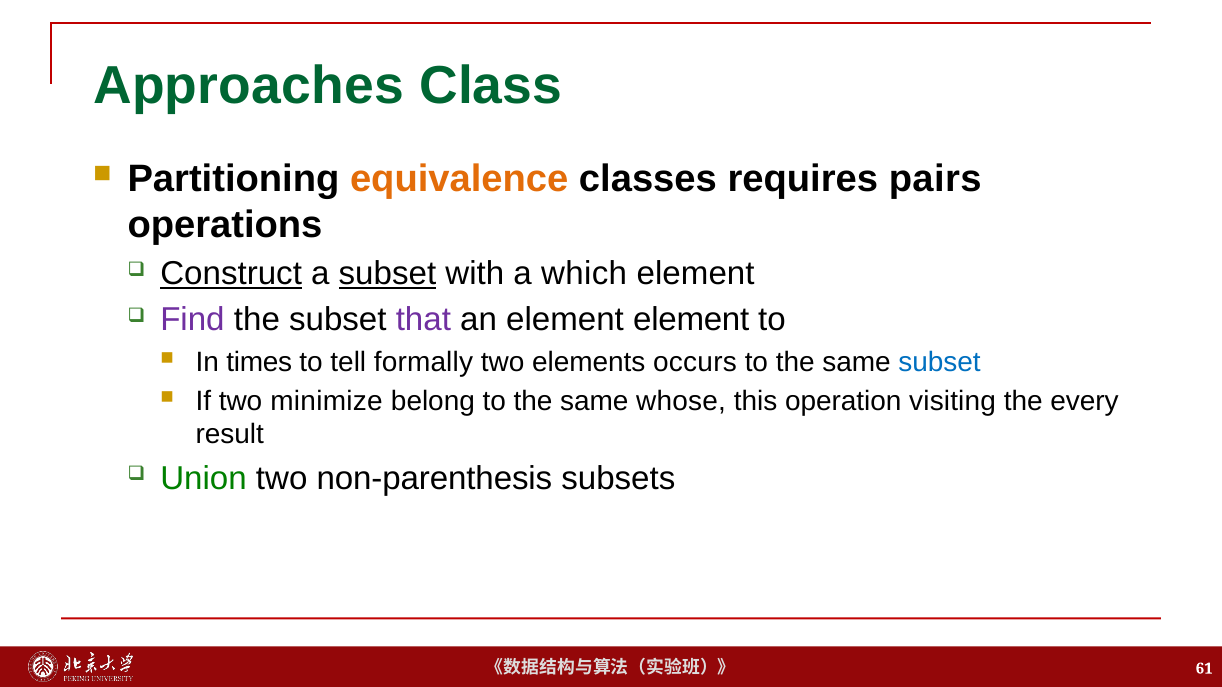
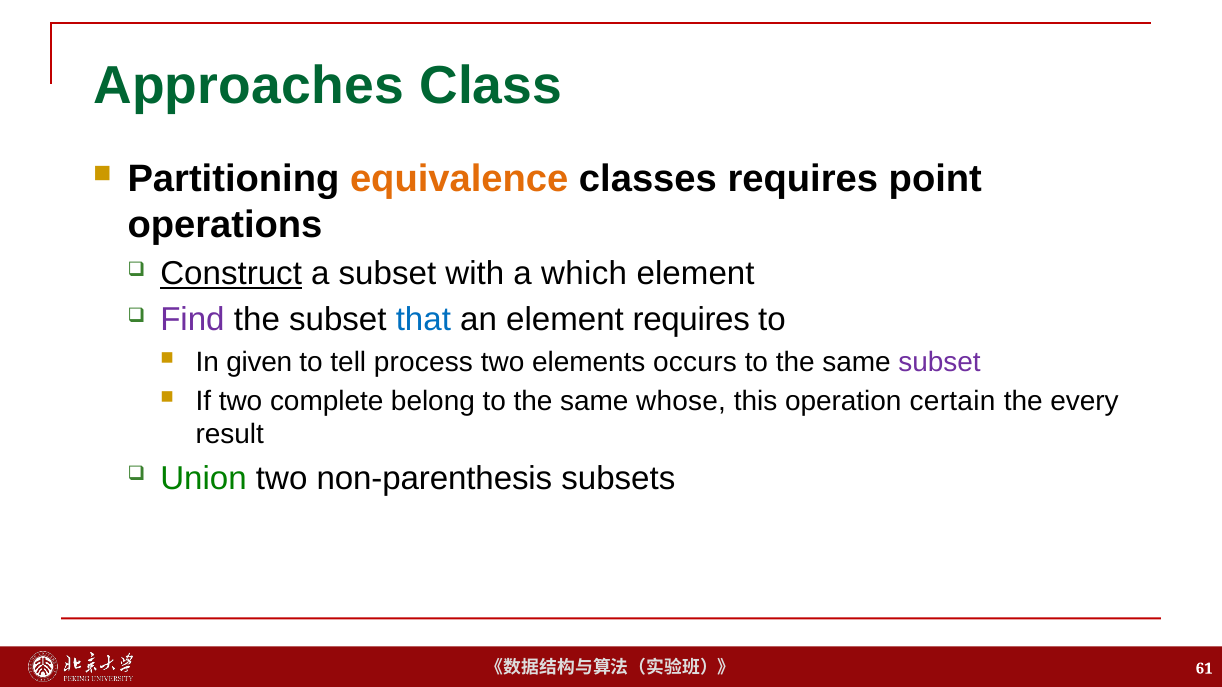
pairs: pairs -> point (935, 179)
subset underline: present -> none (387, 274)
that colour: purple -> blue (423, 320)
element element: element -> requires (691, 320)
times: times -> given (259, 362)
formally: formally -> process (423, 362)
subset colour: blue -> purple (939, 362)
minimize: minimize -> complete (327, 401)
visiting: visiting -> certain (953, 401)
